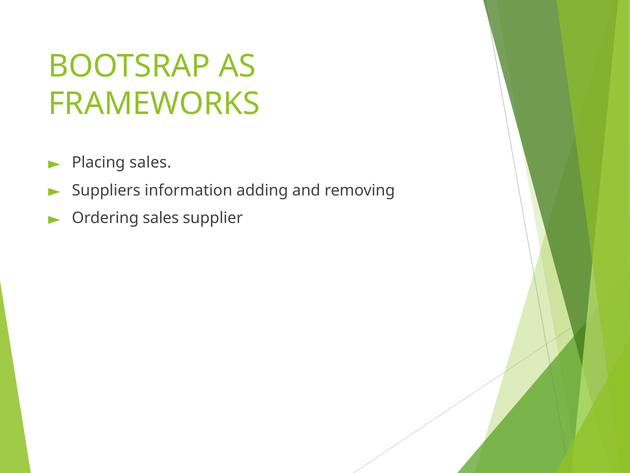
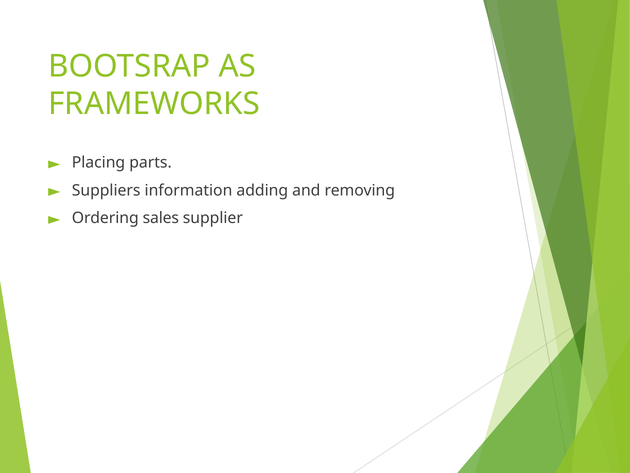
Placing sales: sales -> parts (151, 163)
